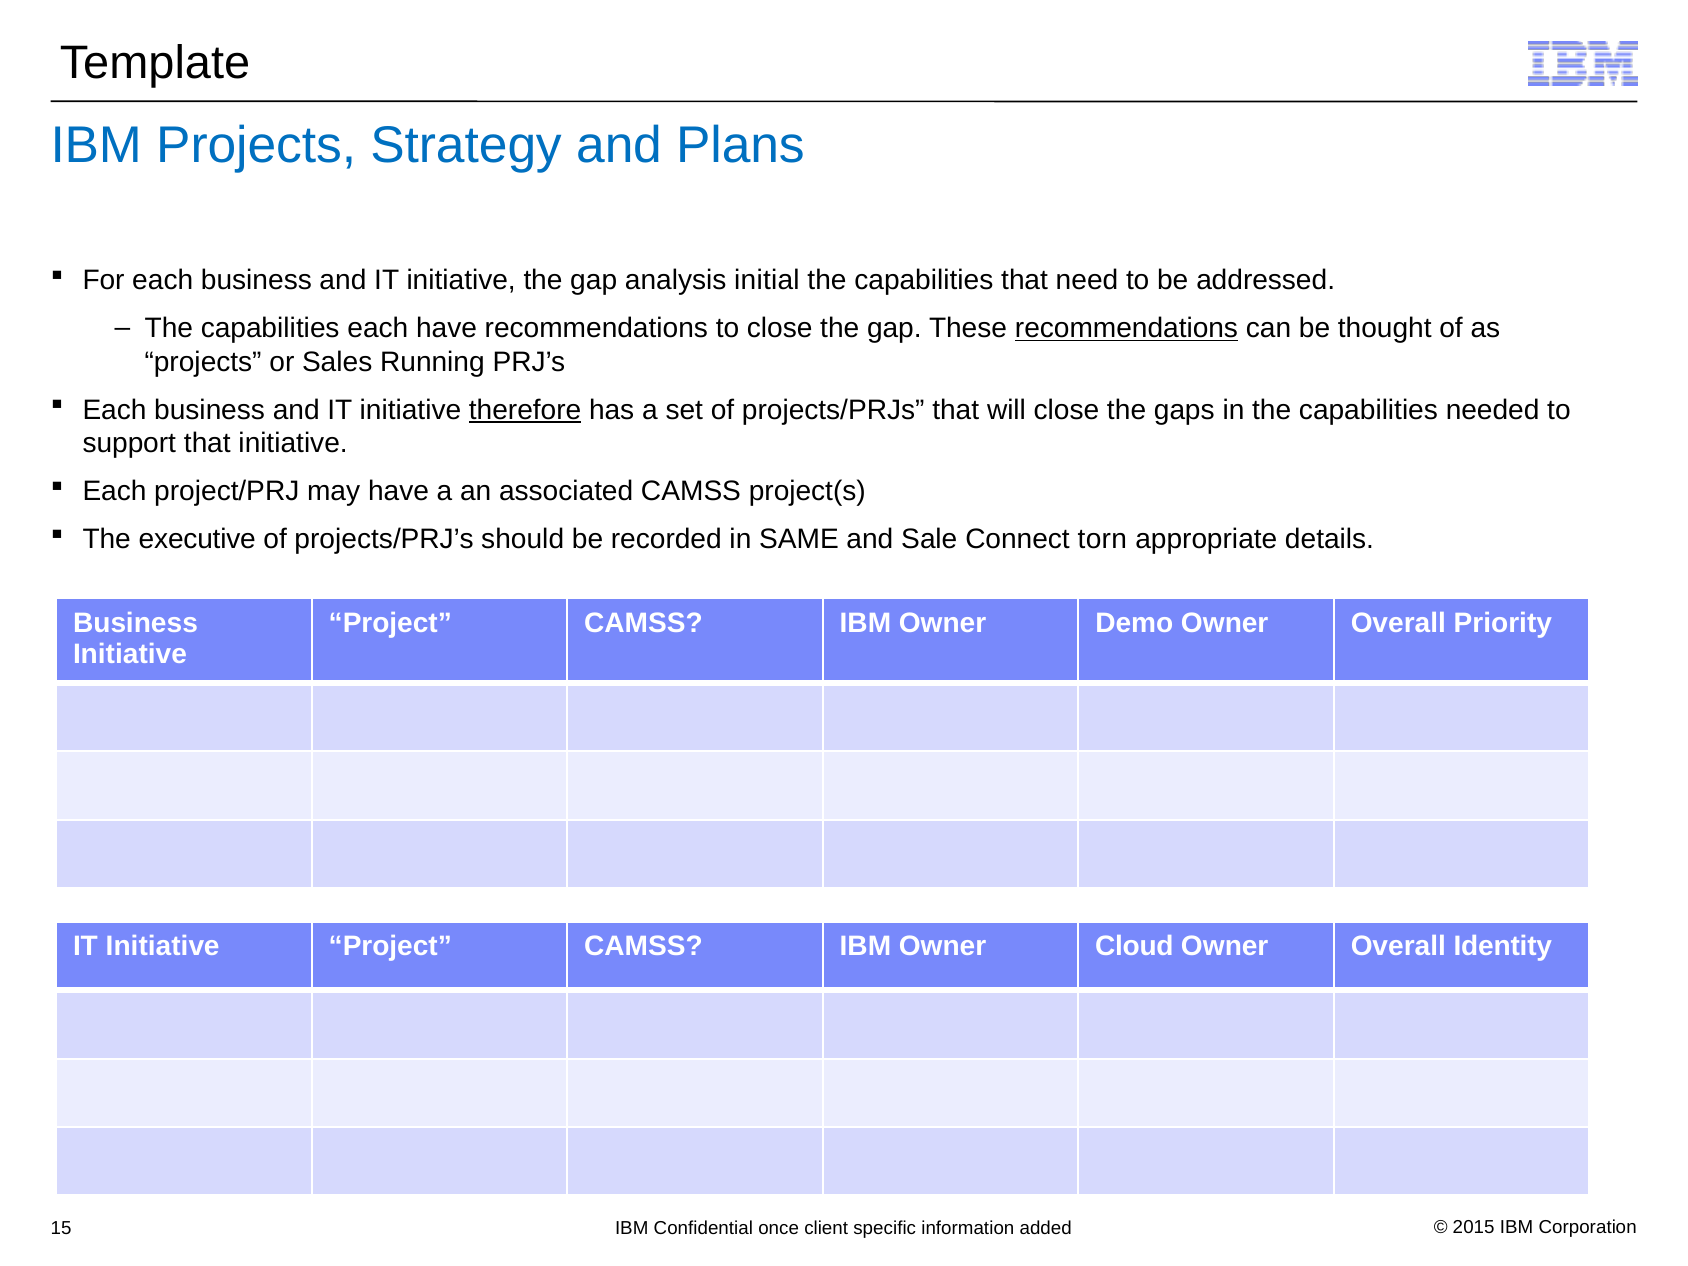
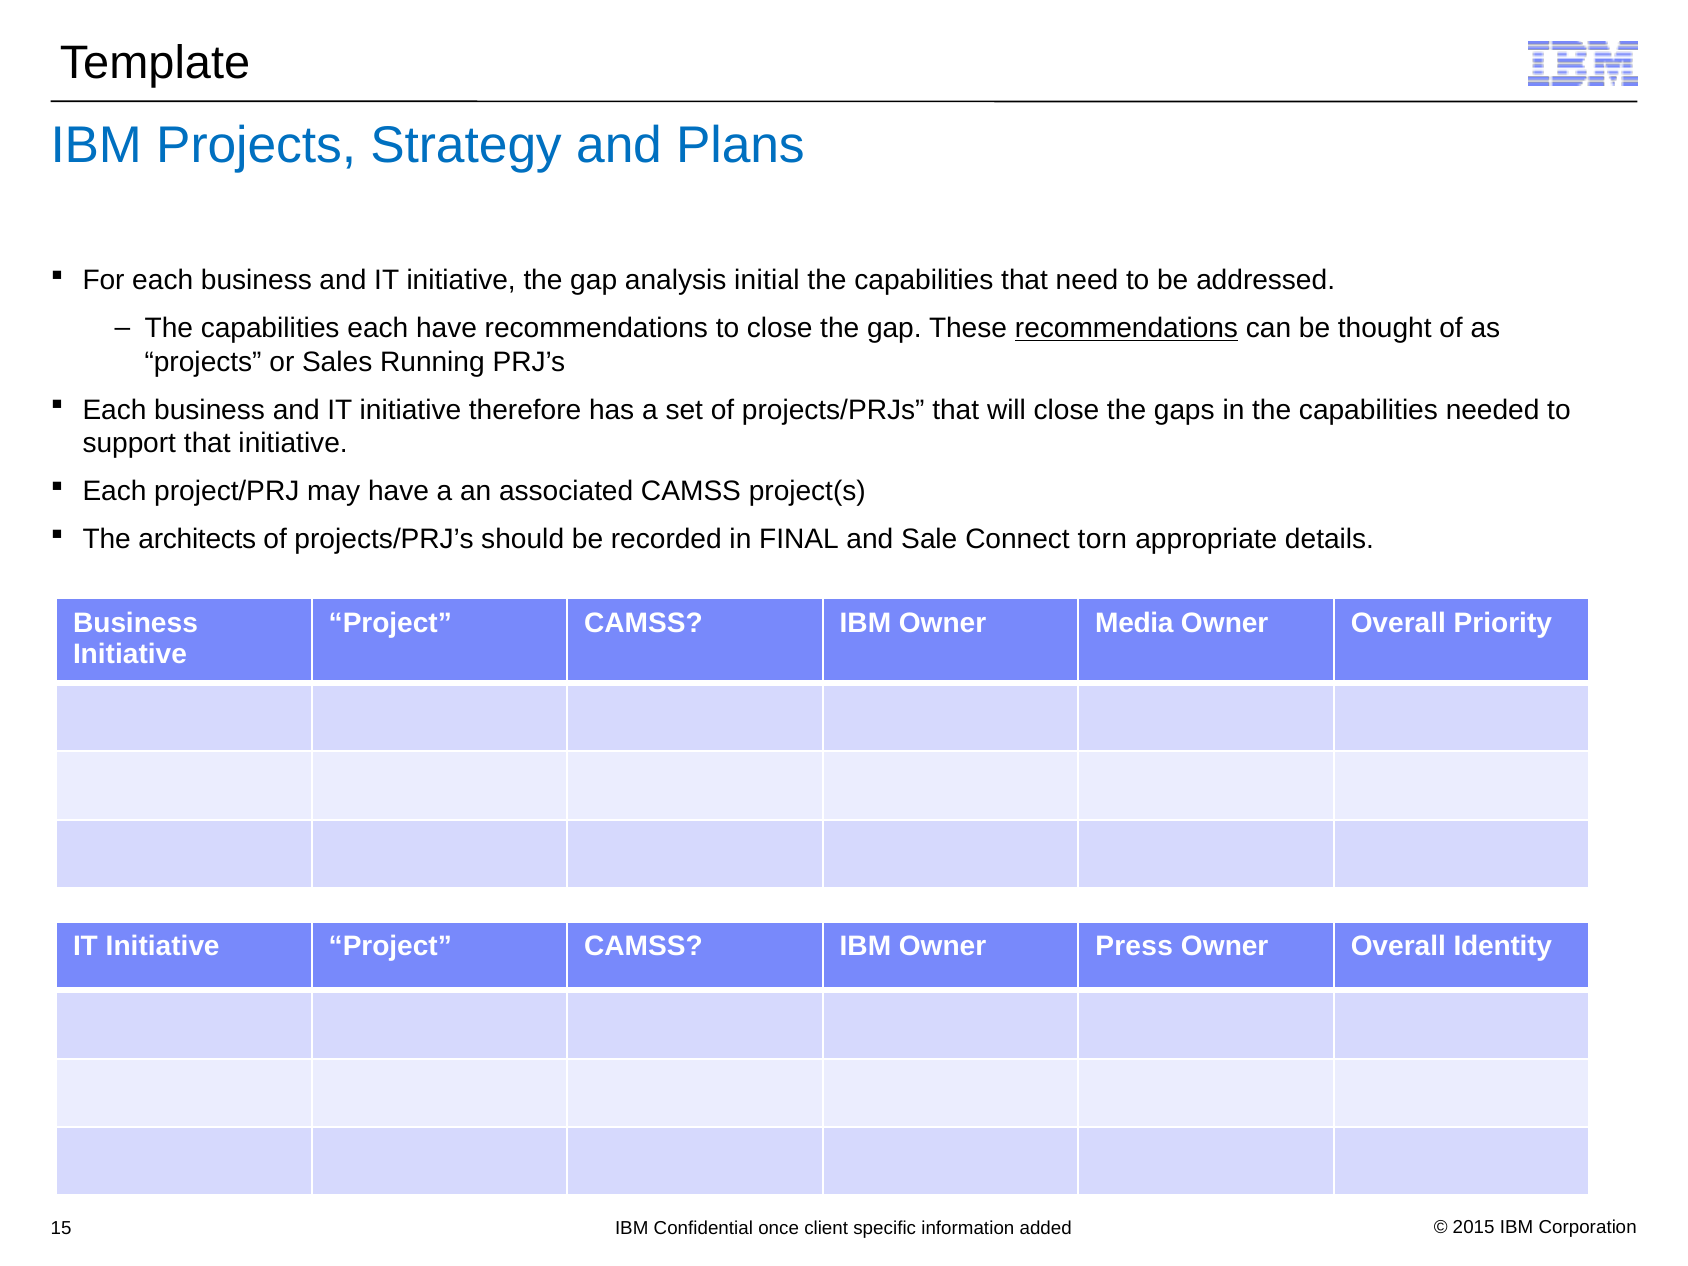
therefore underline: present -> none (525, 410)
executive: executive -> architects (197, 539)
SAME: SAME -> FINAL (799, 539)
Demo: Demo -> Media (1134, 623)
Cloud: Cloud -> Press (1134, 947)
